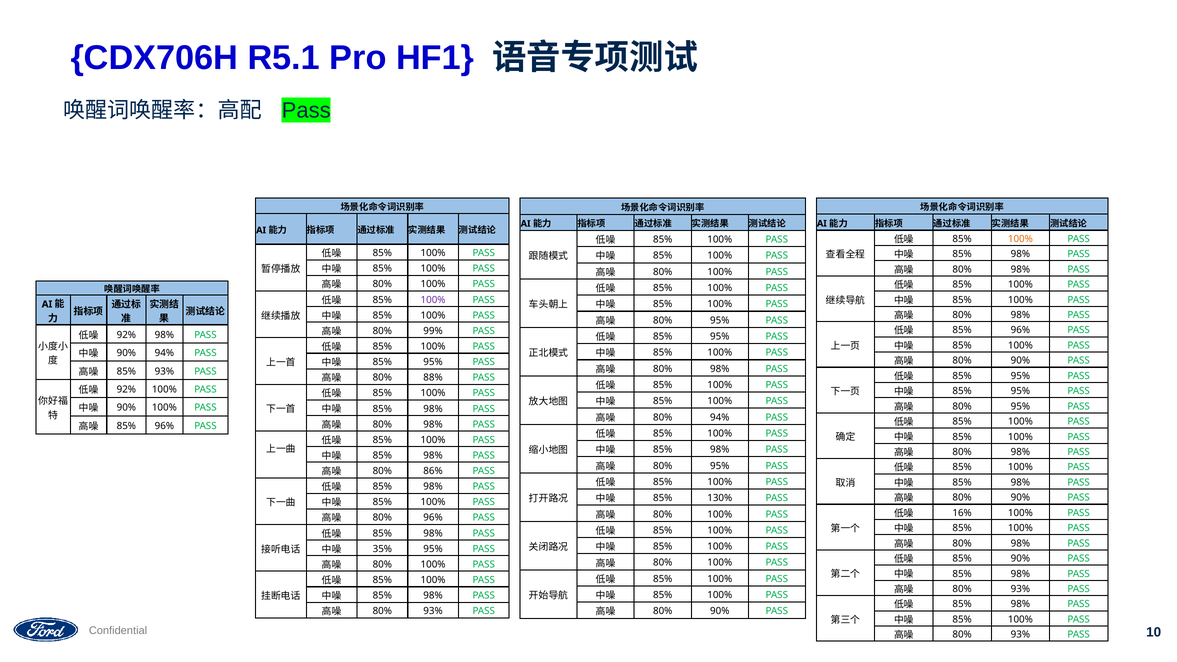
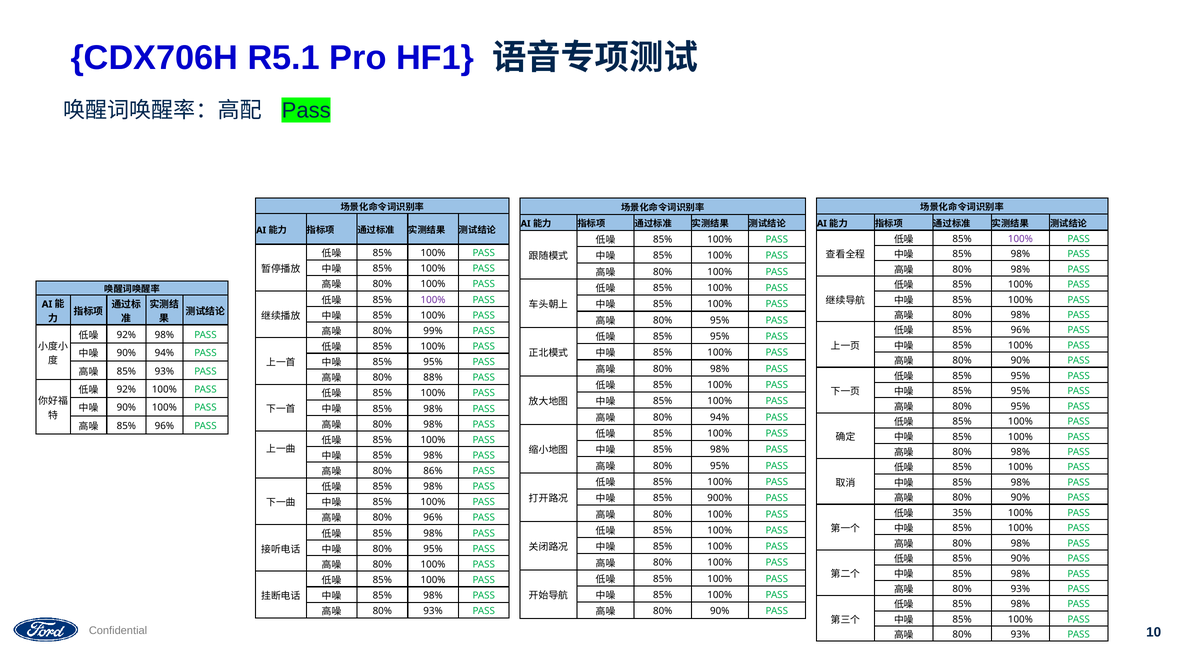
100% colour: orange -> purple (1020, 239)
130%: 130% -> 900% (720, 498)
16%: 16% -> 35% (962, 513)
35%: 35% -> 80% (382, 549)
